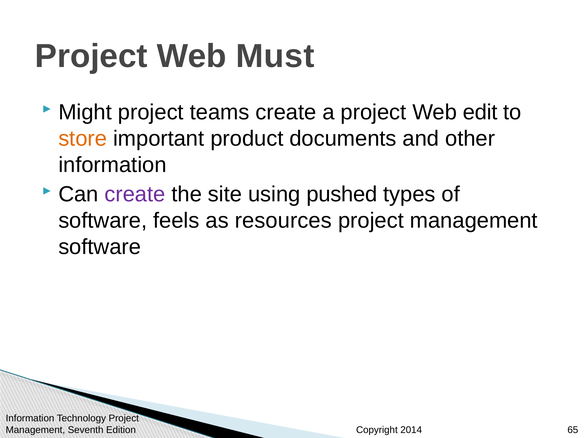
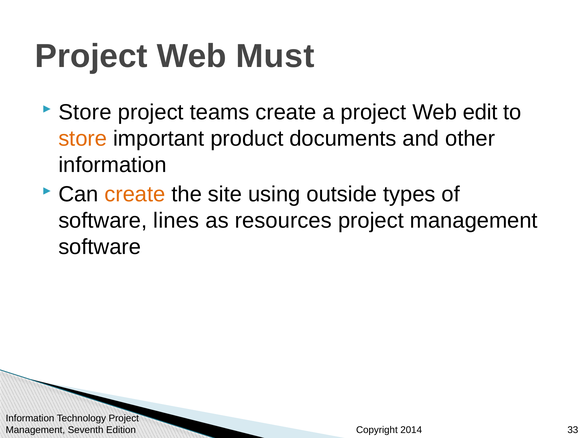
Might: Might -> Store (85, 112)
create colour: purple -> orange (135, 194)
pushed: pushed -> outside (342, 194)
feels: feels -> lines (176, 221)
65: 65 -> 33 (573, 430)
